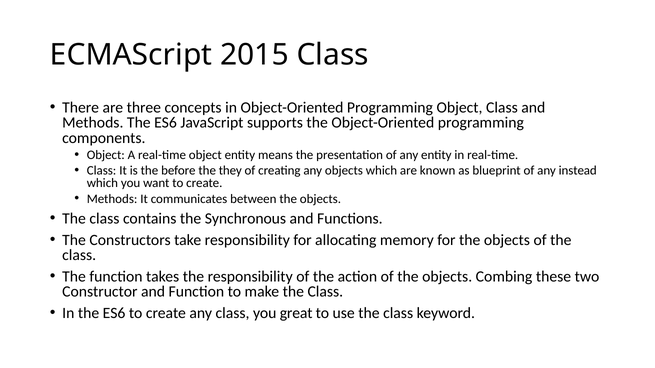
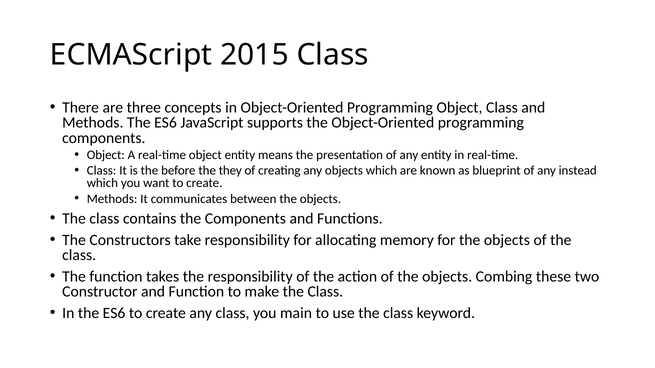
the Synchronous: Synchronous -> Components (245, 219)
great: great -> main (296, 314)
